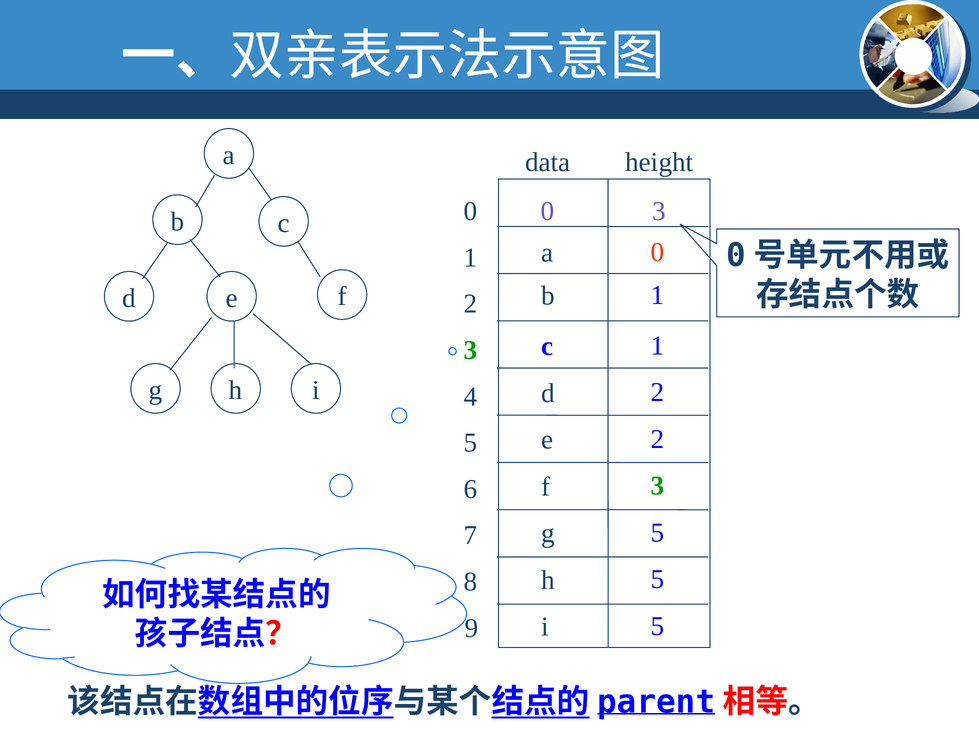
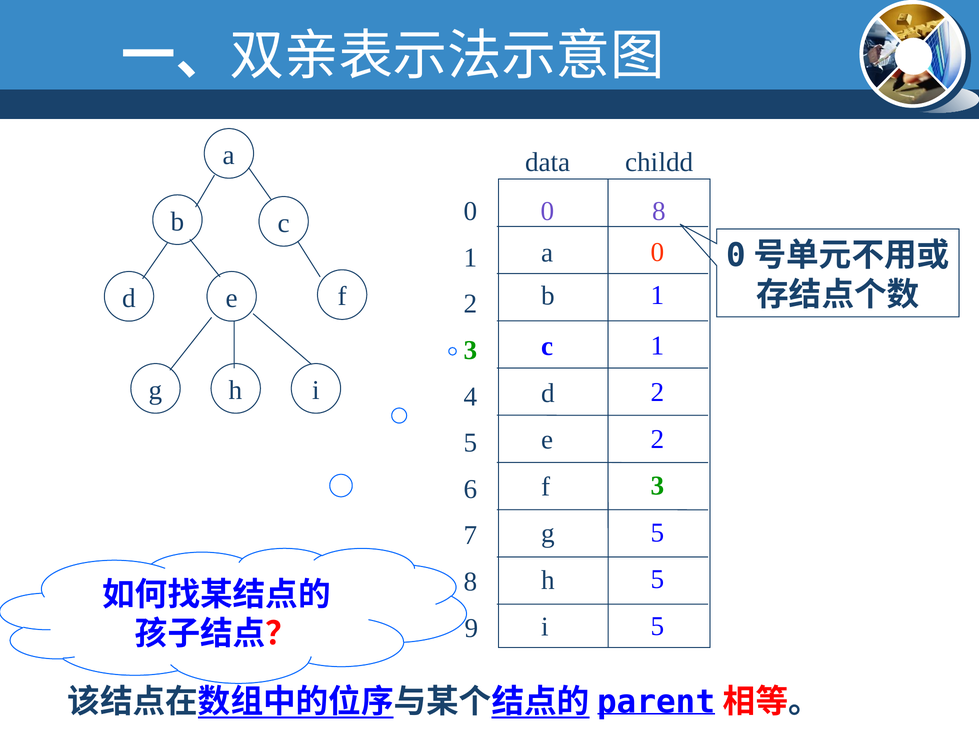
height: height -> childd (659, 162)
0 3: 3 -> 8 (659, 211)
